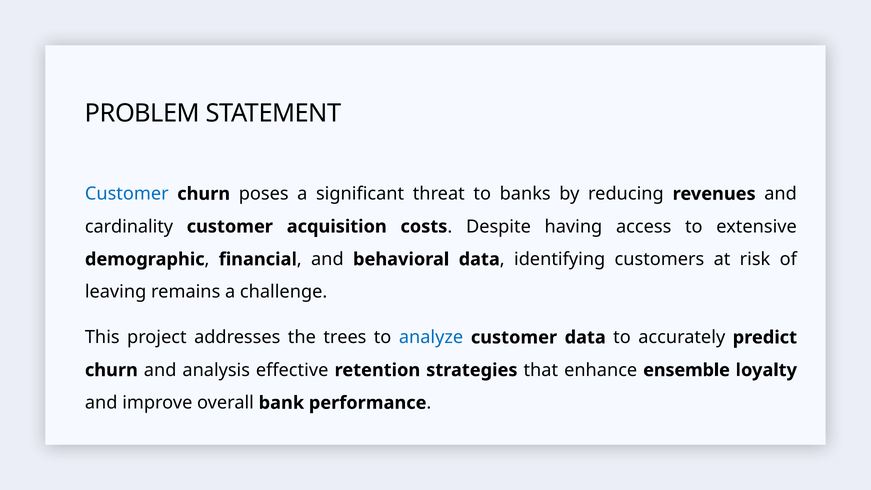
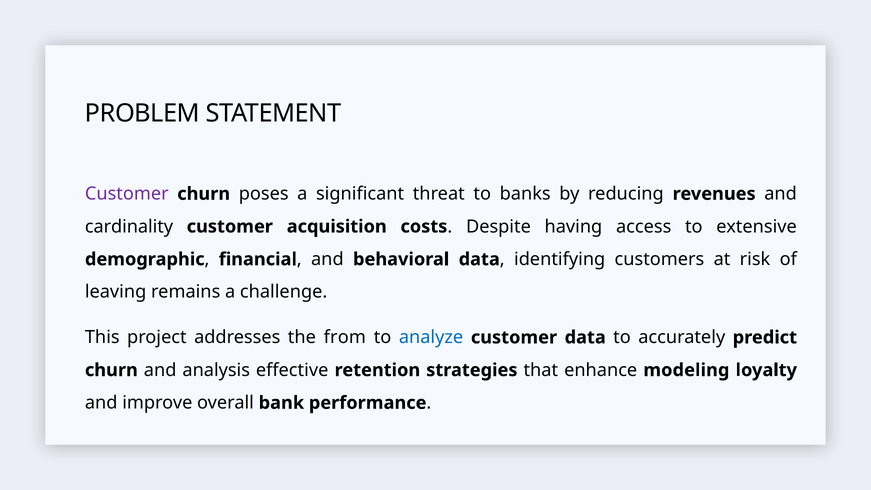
Customer colour: blue -> purple (127, 194)
trees: trees -> from (345, 337)
ensemble: ensemble -> modeling (686, 370)
